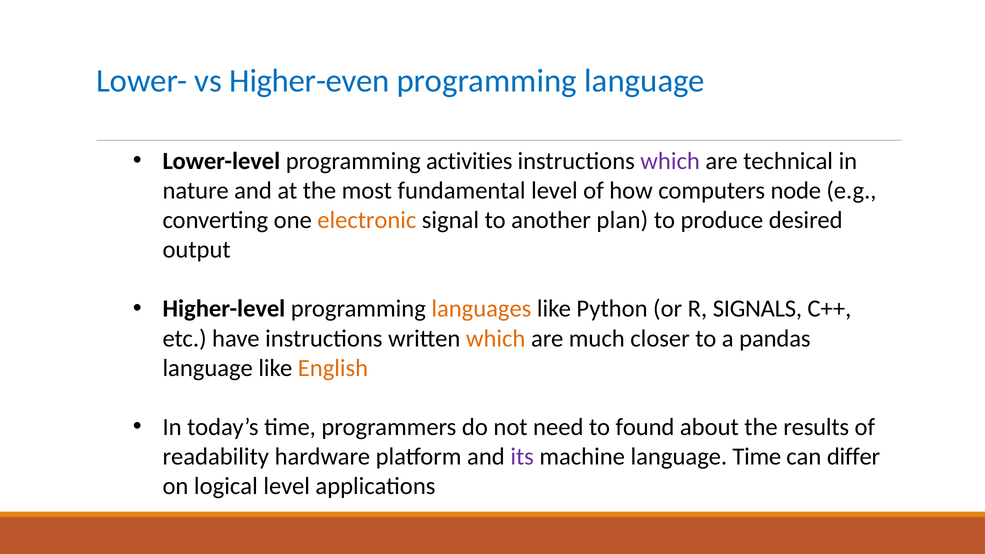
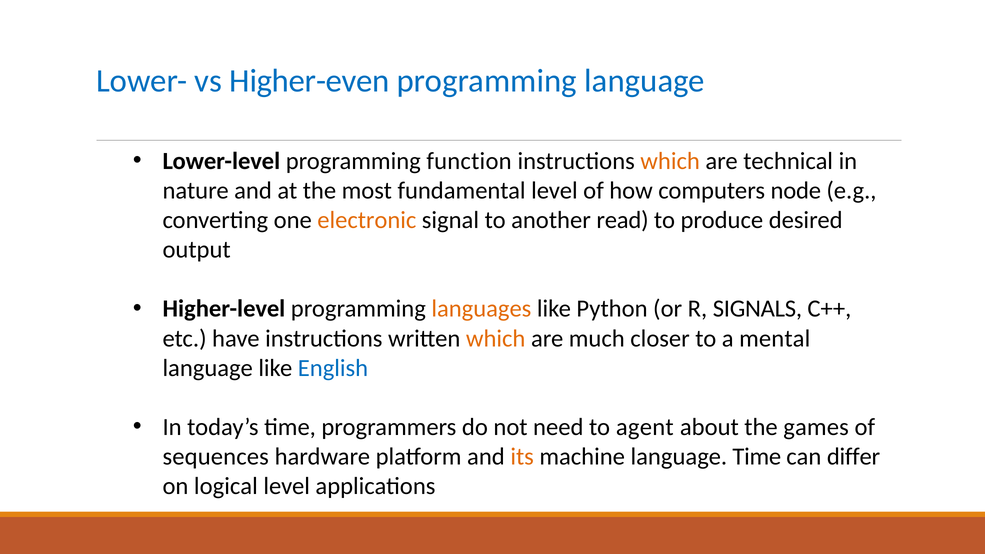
activities: activities -> function (469, 161)
which colour: purple -> orange (670, 161)
plan: plan -> read (623, 220)
pandas: pandas -> mental (775, 338)
English colour: orange -> blue (333, 368)
found: found -> agent (645, 427)
results: results -> games (816, 427)
readability: readability -> sequences (216, 457)
its colour: purple -> orange (522, 457)
